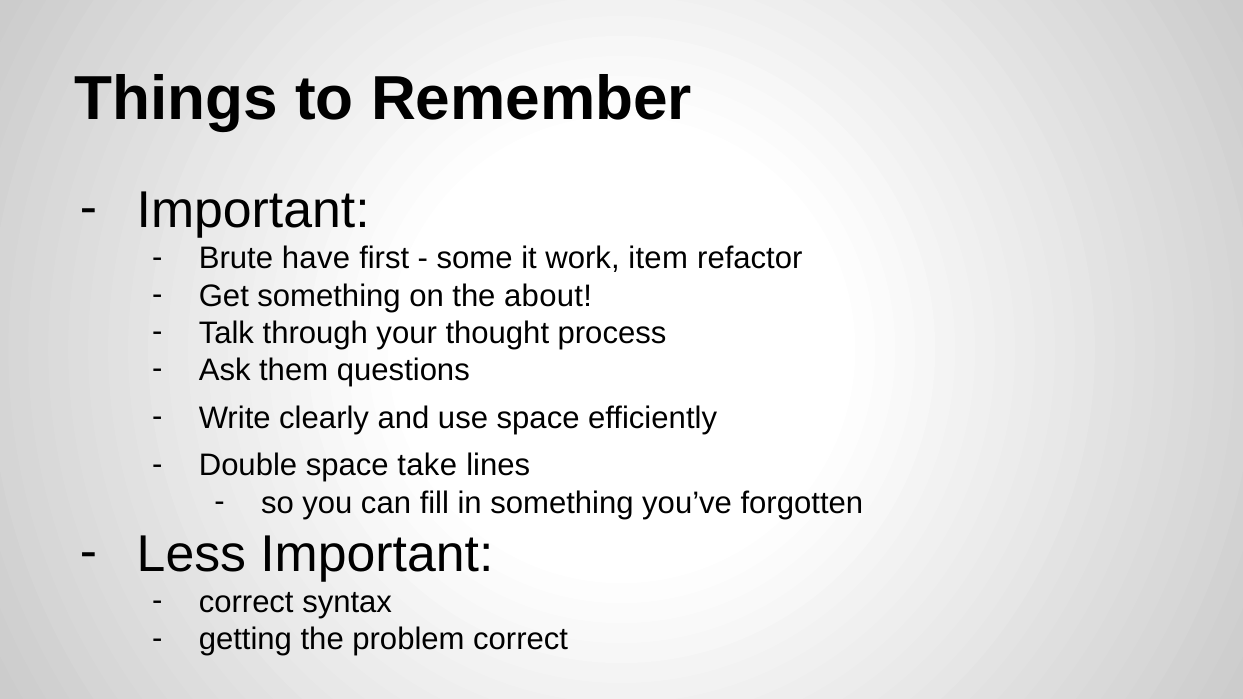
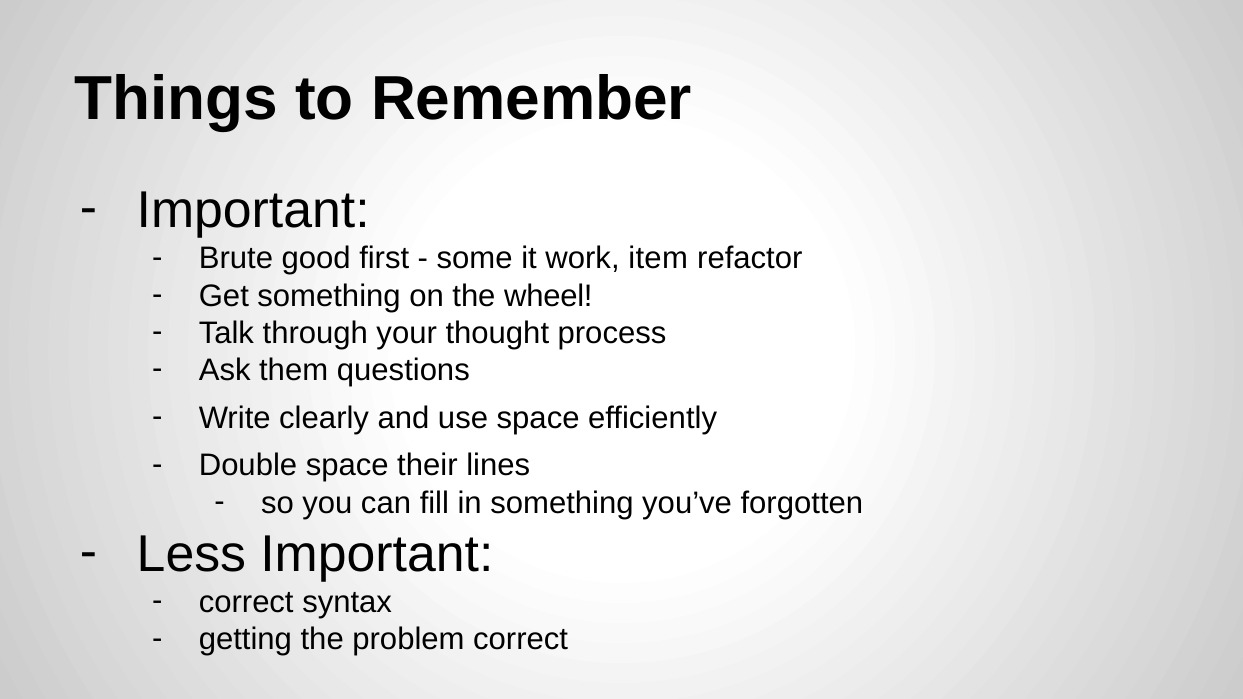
have: have -> good (316, 259)
about: about -> wheel (548, 296)
take: take -> their (427, 466)
